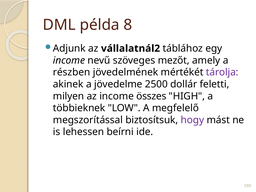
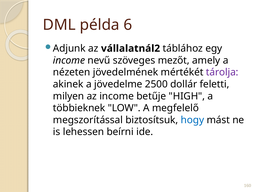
8: 8 -> 6 (128, 25)
részben: részben -> nézeten (72, 72)
összes: összes -> betűje (151, 96)
hogy colour: purple -> blue (192, 120)
